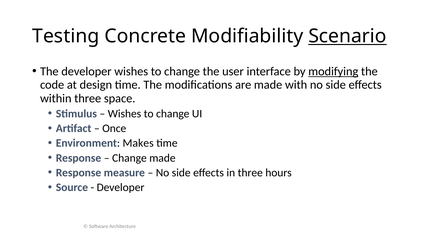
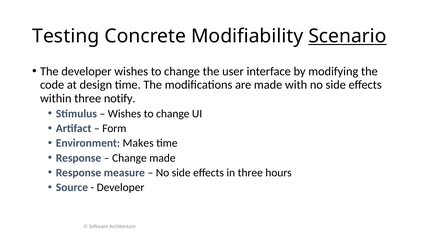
modifying underline: present -> none (333, 72)
space: space -> notify (120, 99)
Once: Once -> Form (114, 129)
